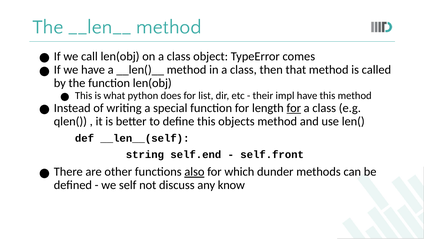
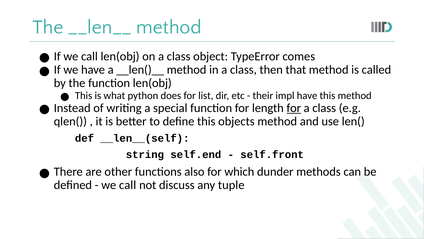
also underline: present -> none (194, 171)
self: self -> call (128, 185)
know: know -> tuple (231, 185)
